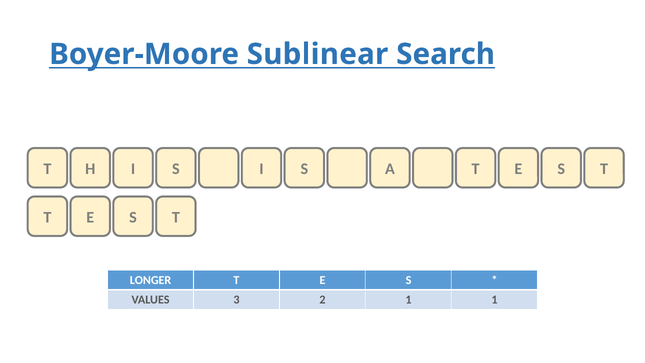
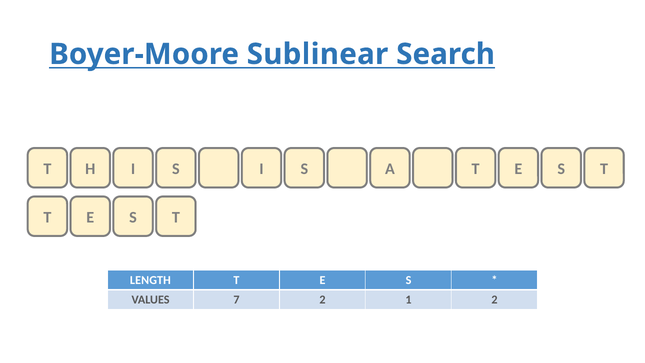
LONGER: LONGER -> LENGTH (150, 280)
3: 3 -> 7 (236, 300)
1 1: 1 -> 2 (494, 300)
